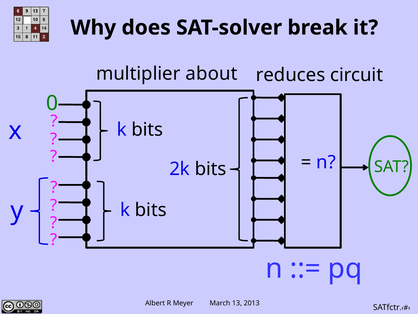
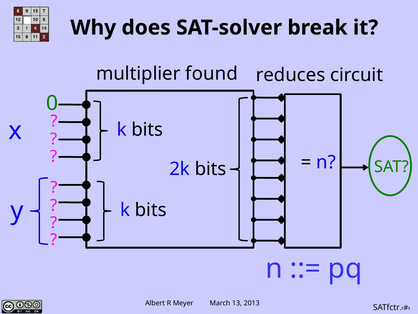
about: about -> found (212, 74)
